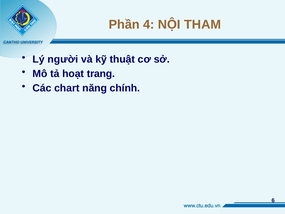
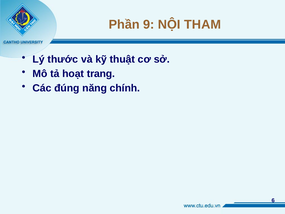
4: 4 -> 9 (149, 24)
người: người -> thước (63, 59)
chart: chart -> đúng (67, 88)
